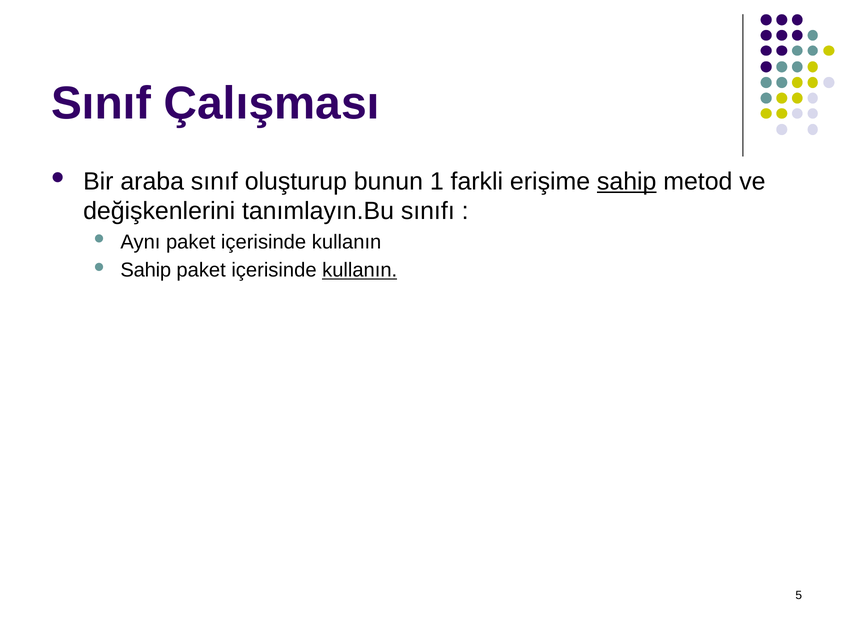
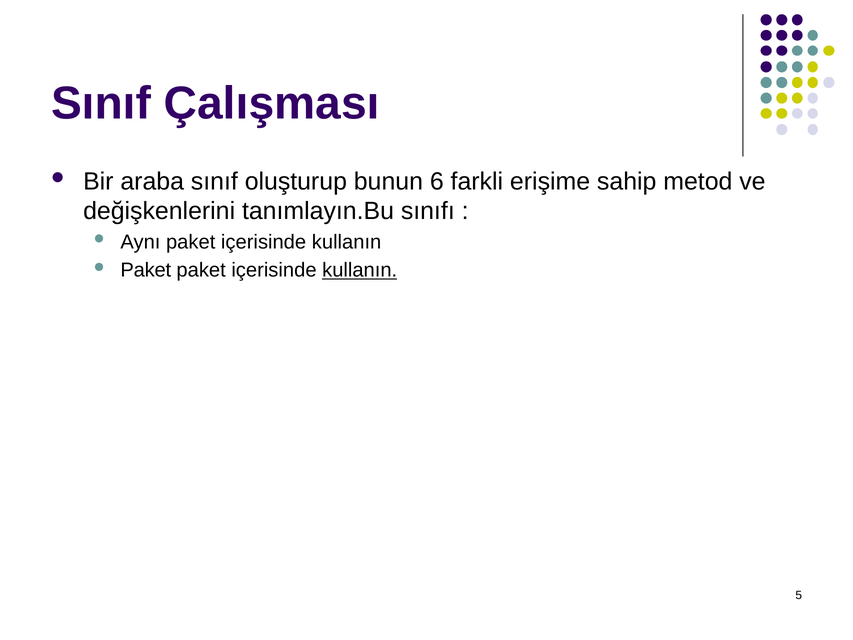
1: 1 -> 6 (437, 181)
sahip underline: present -> none (627, 181)
Sahip: Sahip -> Paket (146, 270)
